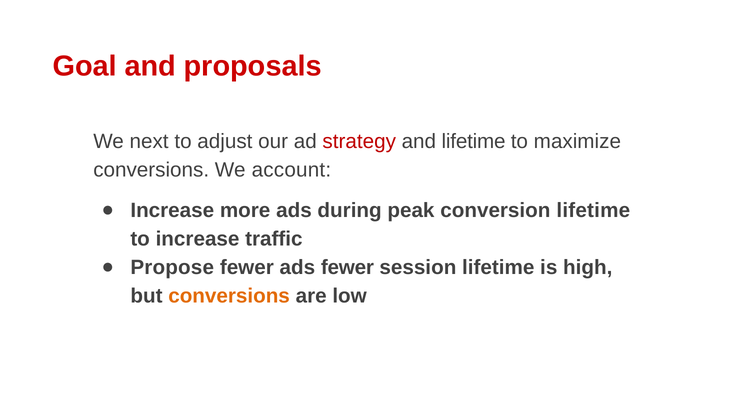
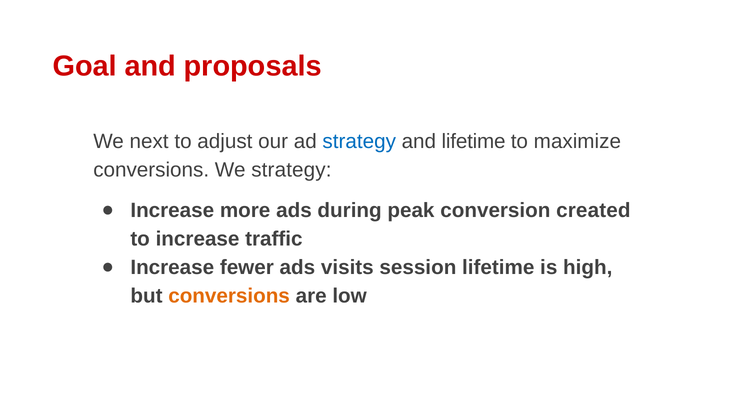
strategy colour: red -> blue (359, 141)
We account: account -> strategy (291, 170)
conversion lifetime: lifetime -> created (593, 211)
Propose: Propose -> Increase (172, 268)
ads fewer: fewer -> visits (347, 268)
